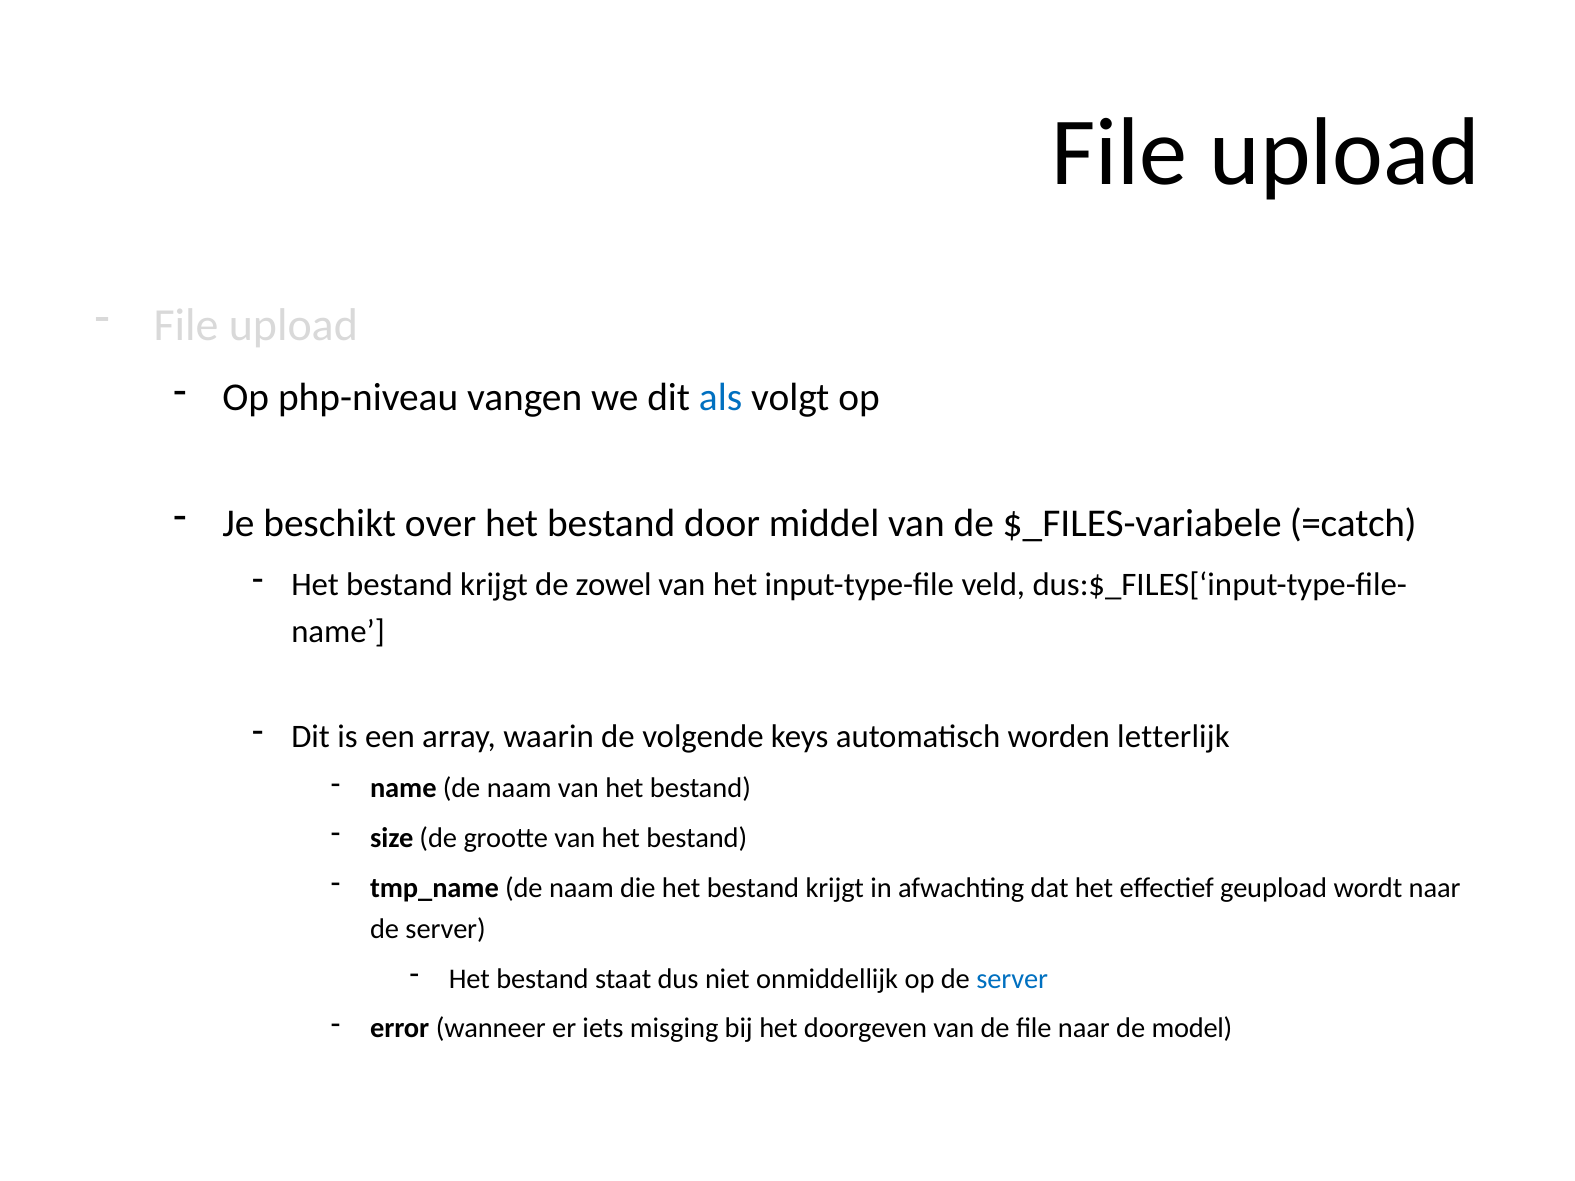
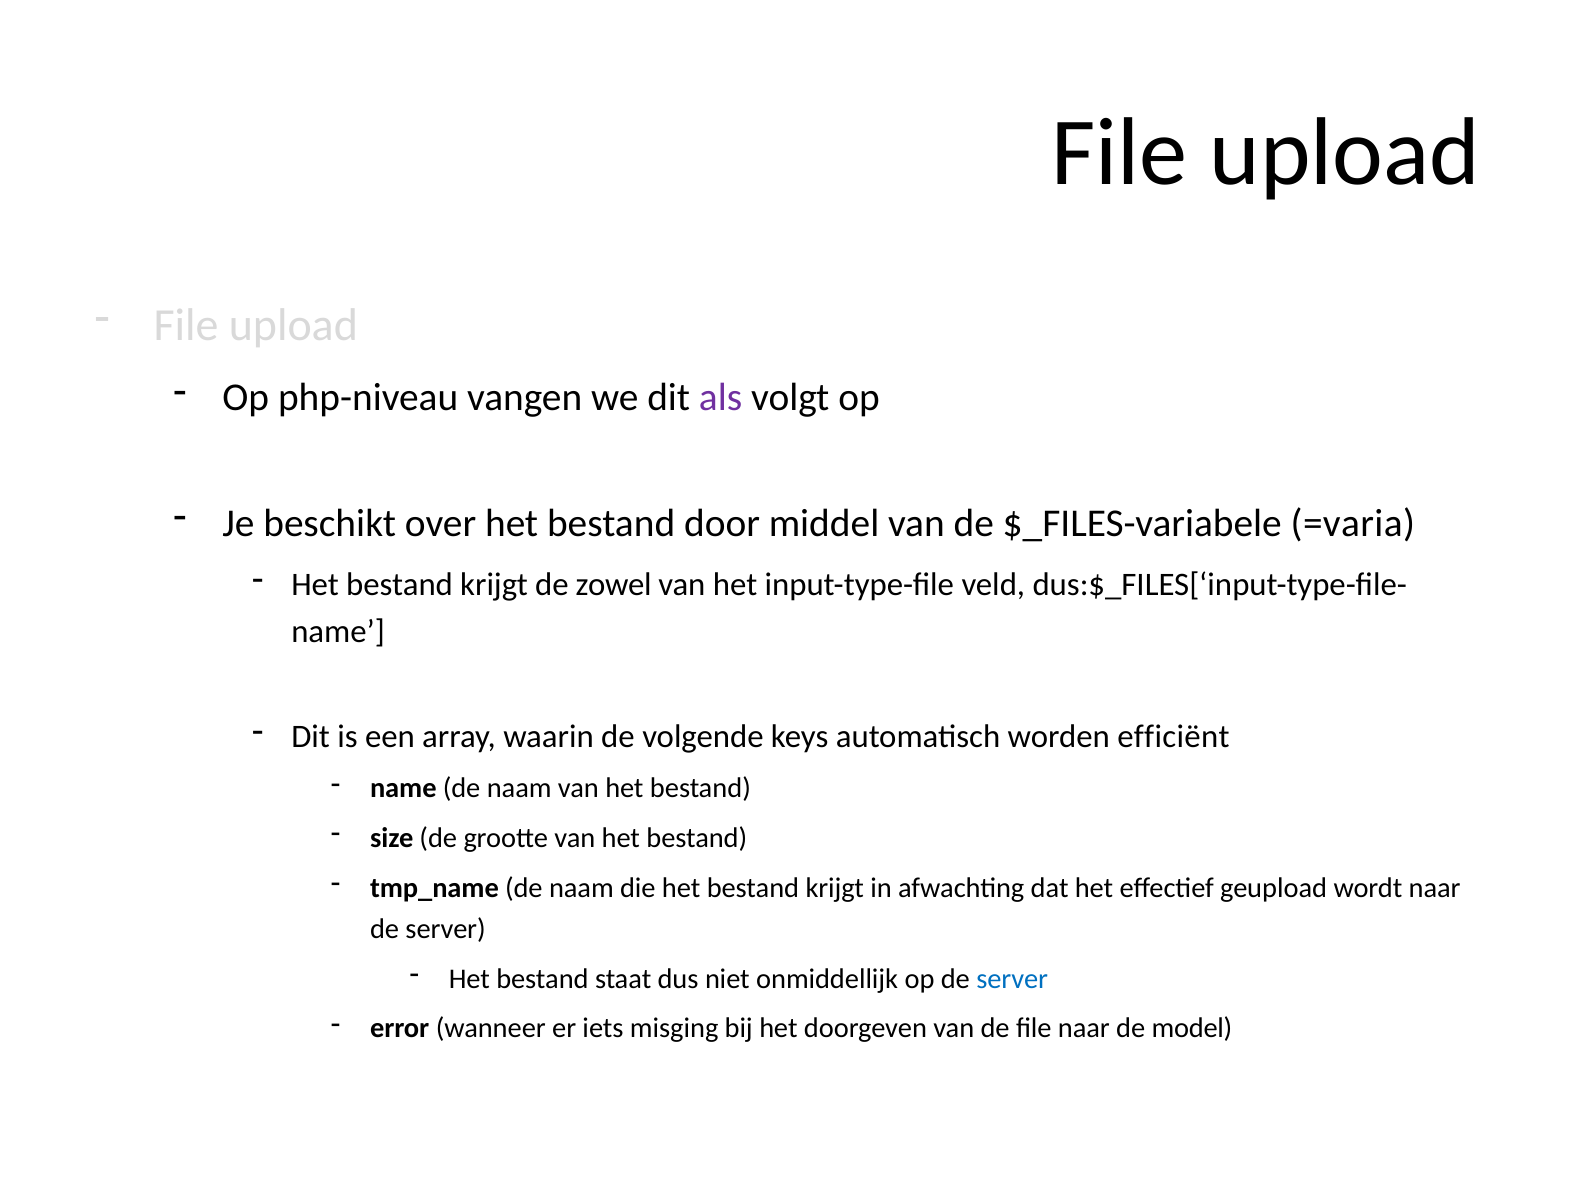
als colour: blue -> purple (721, 398)
=catch: =catch -> =varia (1353, 523)
letterlijk: letterlijk -> efficiënt (1173, 737)
